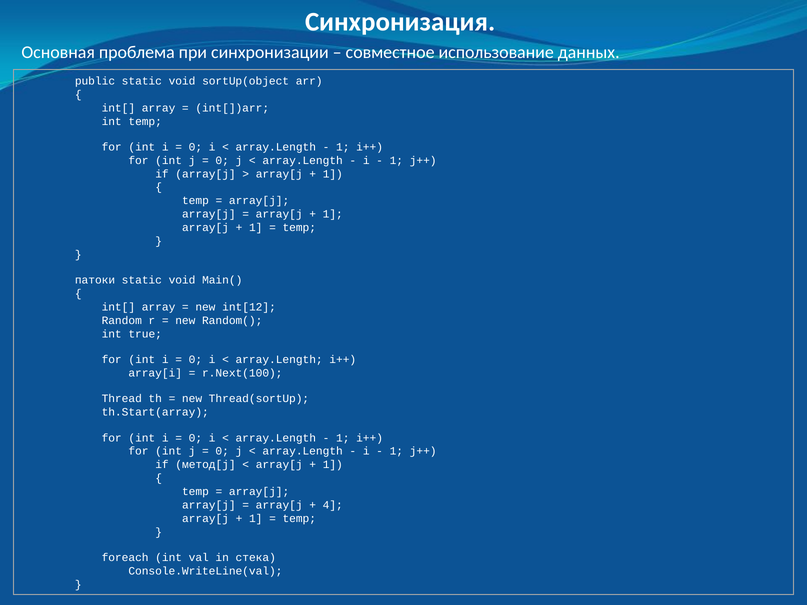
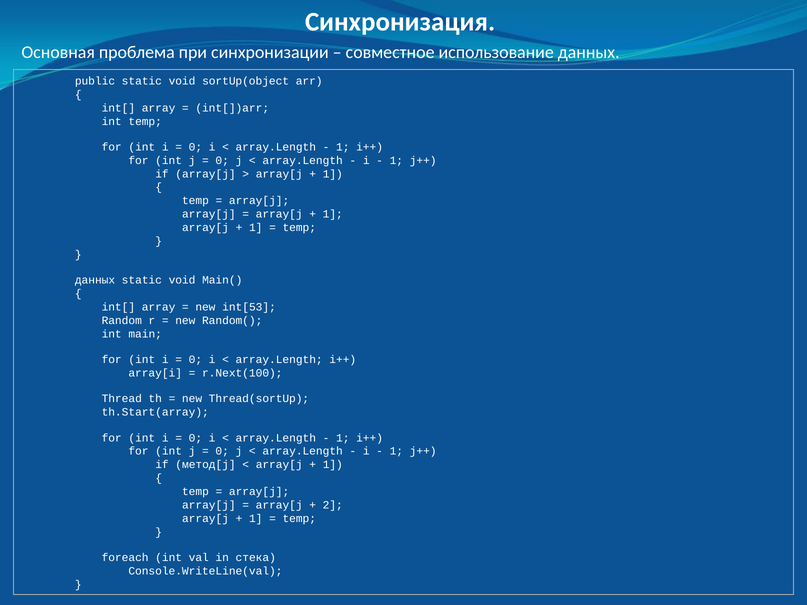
патоки: патоки -> данных (95, 280)
int[12: int[12 -> int[53 (249, 307)
true: true -> main (145, 334)
4: 4 -> 2 (333, 505)
